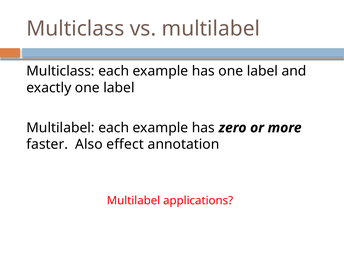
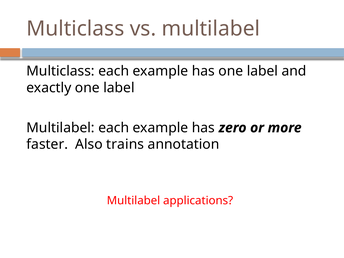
effect: effect -> trains (125, 144)
